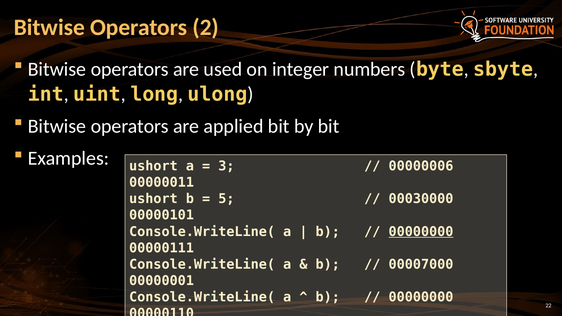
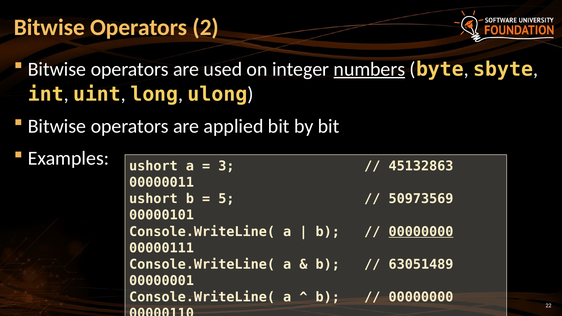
numbers underline: none -> present (369, 69)
00000006: 00000006 -> 45132863 (421, 166)
00030000: 00030000 -> 50973569 (421, 199)
00007000: 00007000 -> 63051489 (421, 265)
